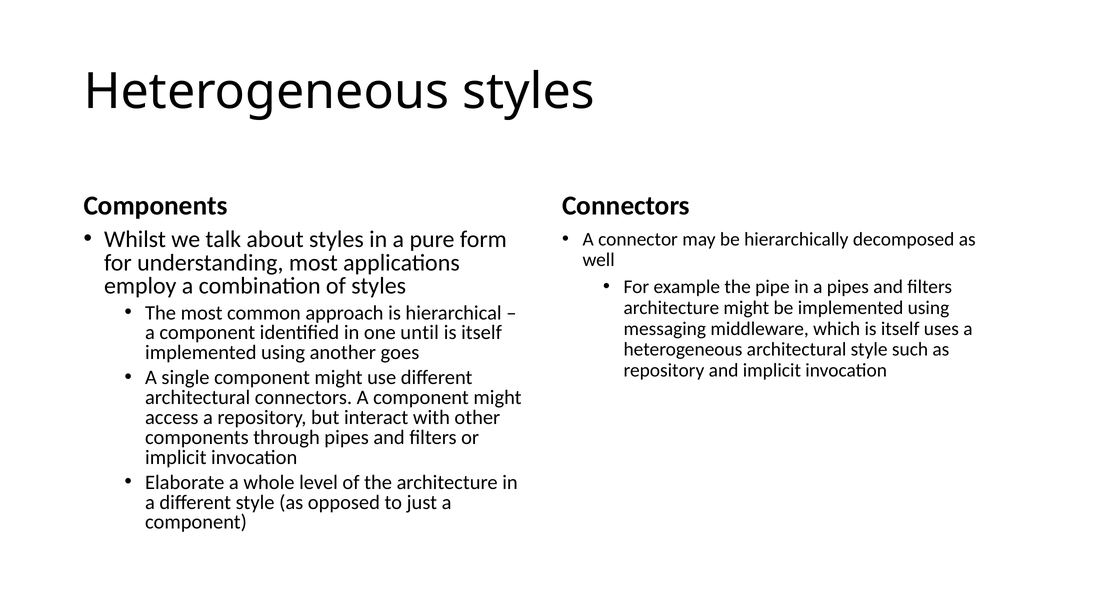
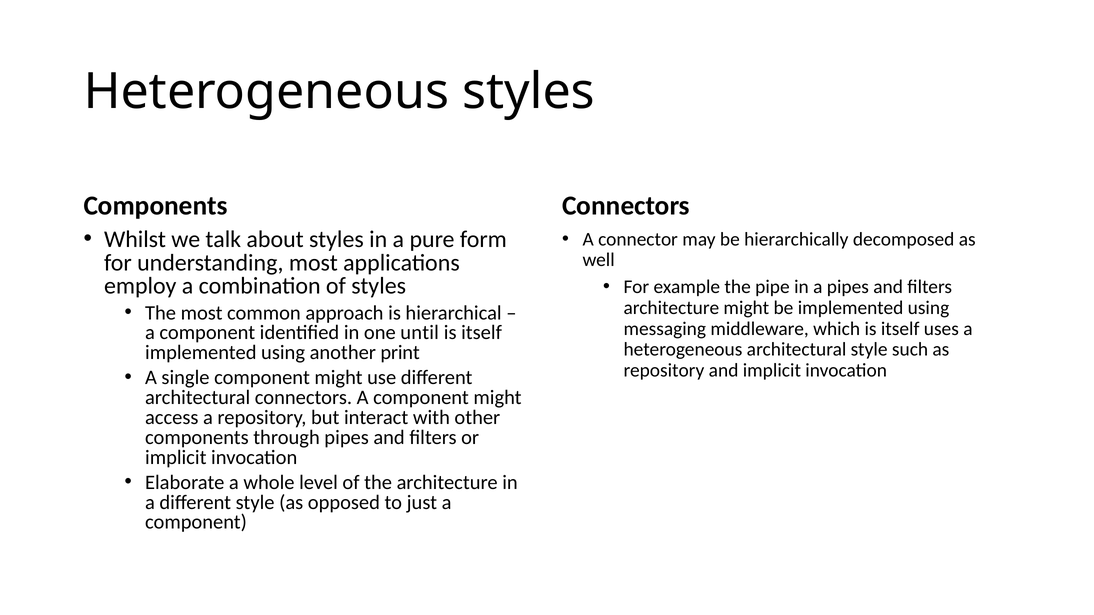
goes: goes -> print (400, 353)
